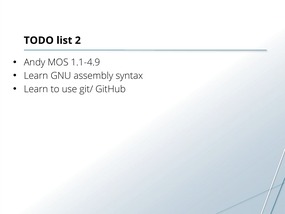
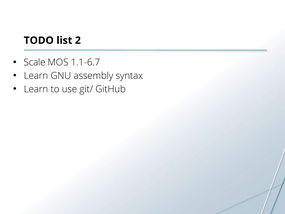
Andy: Andy -> Scale (35, 62)
1.1-4.9: 1.1-4.9 -> 1.1-6.7 (85, 62)
